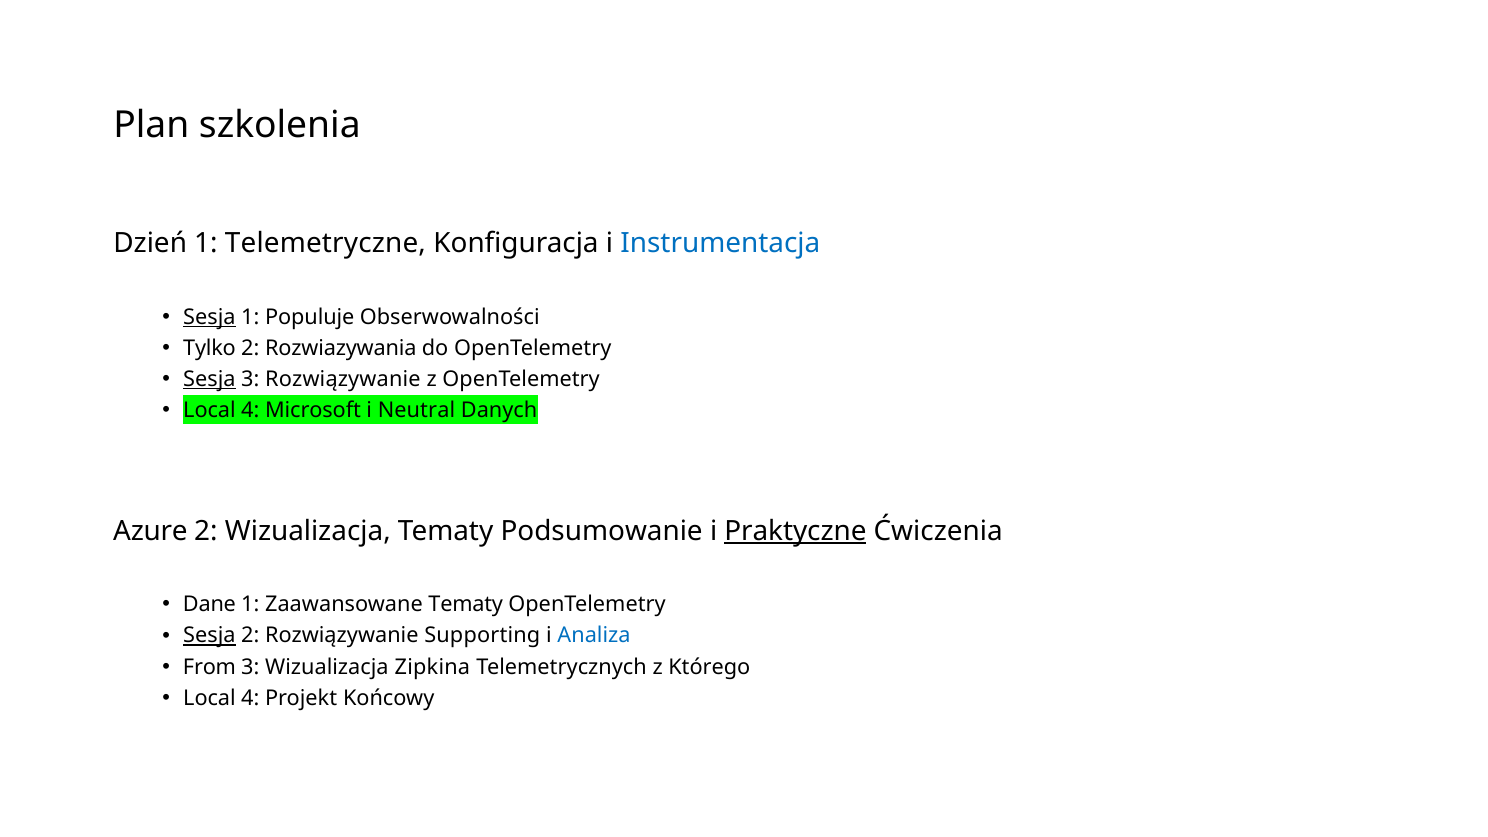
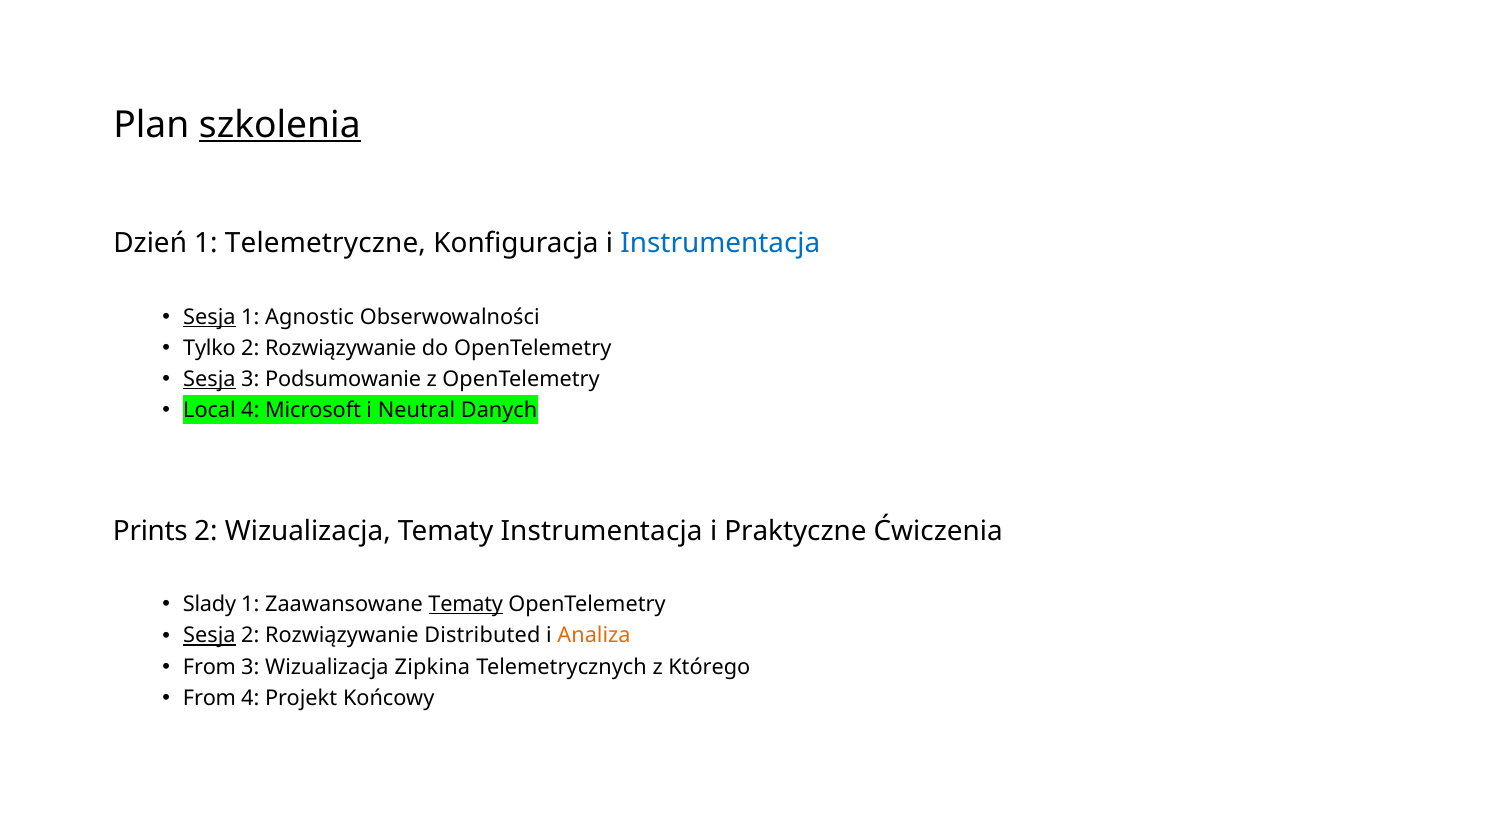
szkolenia underline: none -> present (280, 125)
Populuje: Populuje -> Agnostic (310, 317)
Rozwiazywania: Rozwiazywania -> Rozwiązywanie (341, 348)
3 Rozwiązywanie: Rozwiązywanie -> Podsumowanie (343, 379)
Azure: Azure -> Prints (150, 531)
Tematy Podsumowanie: Podsumowanie -> Instrumentacja (602, 531)
Praktyczne underline: present -> none (795, 531)
Dane: Dane -> Slady (209, 604)
Tematy underline: none -> present (466, 604)
Supporting: Supporting -> Distributed (482, 636)
Analiza colour: blue -> orange (594, 636)
Local: Local -> From (209, 698)
